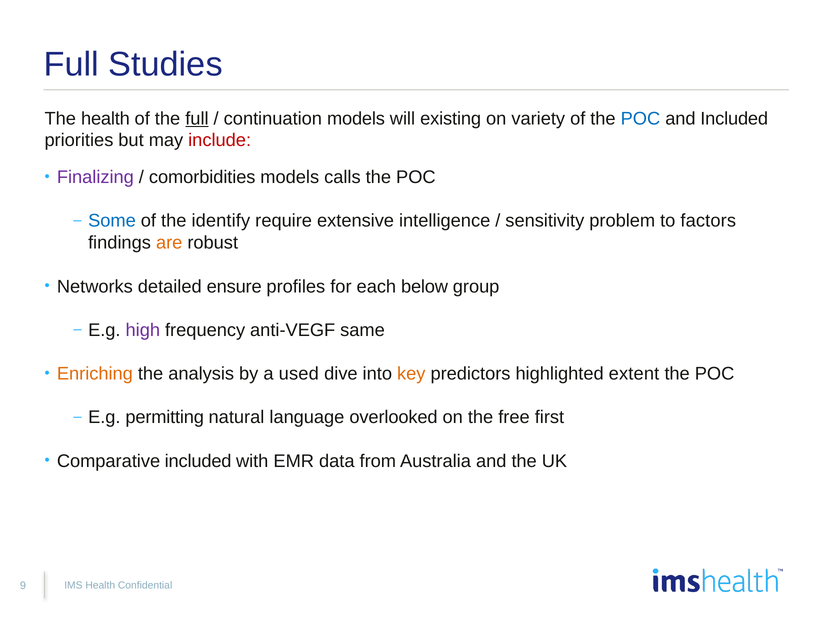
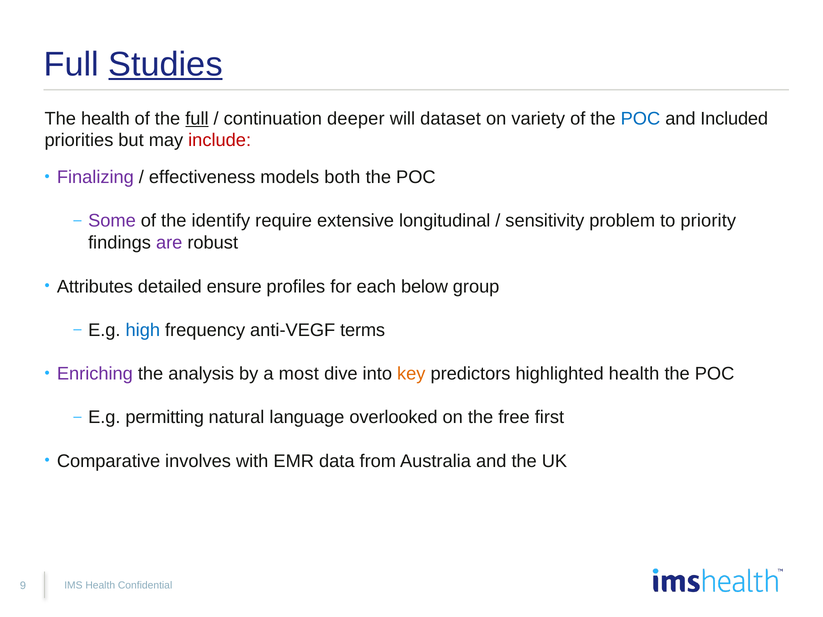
Studies underline: none -> present (166, 64)
continuation models: models -> deeper (356, 119)
existing: existing -> dataset (451, 119)
comorbidities: comorbidities -> effectiveness (202, 177)
calls: calls -> both (342, 177)
Some colour: blue -> purple (112, 221)
intelligence: intelligence -> longitudinal (445, 221)
factors: factors -> priority (708, 221)
are colour: orange -> purple (169, 243)
Networks: Networks -> Attributes (95, 287)
high colour: purple -> blue (143, 330)
same: same -> terms (363, 330)
Enriching colour: orange -> purple (95, 374)
used: used -> most (299, 374)
highlighted extent: extent -> health (634, 374)
Comparative included: included -> involves (198, 461)
